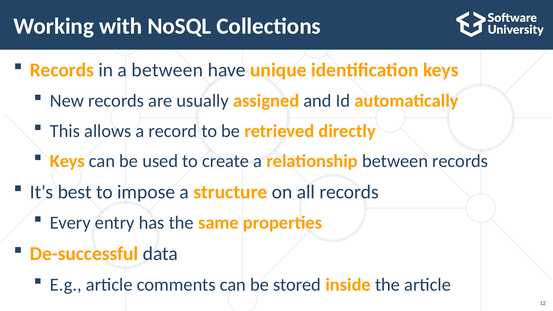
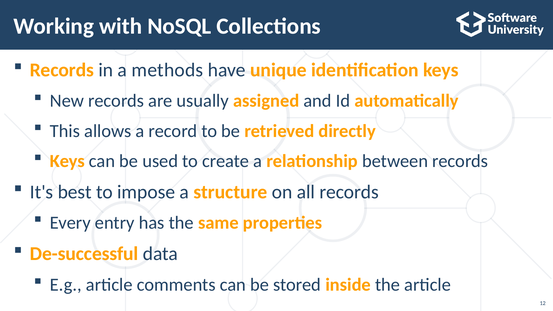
a between: between -> methods (167, 70)
